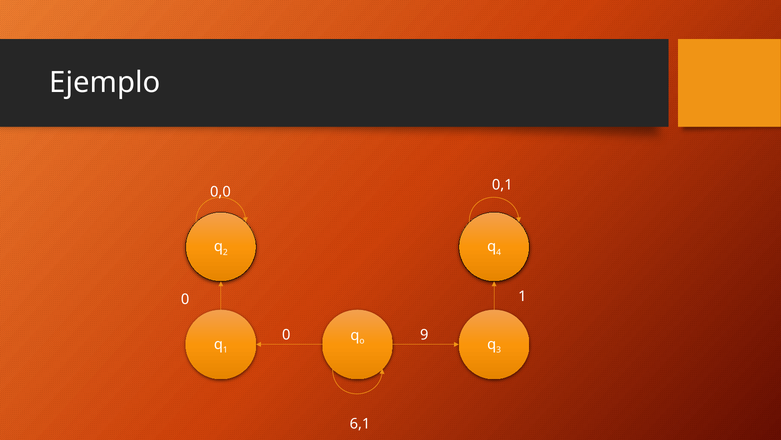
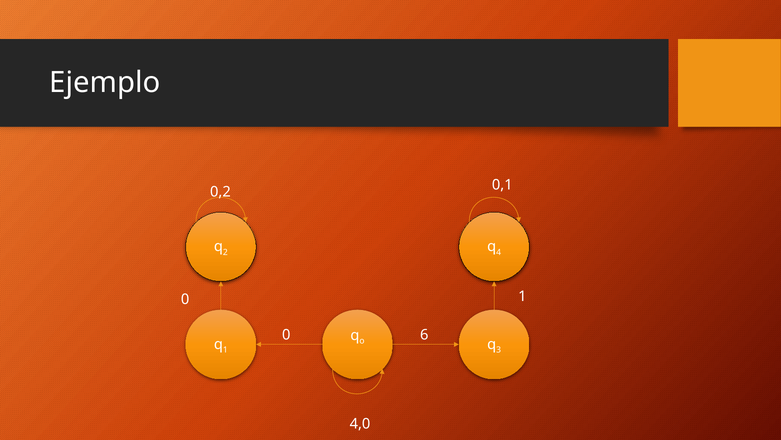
0,0: 0,0 -> 0,2 (220, 192)
9: 9 -> 6 (424, 334)
6,1: 6,1 -> 4,0 (360, 423)
